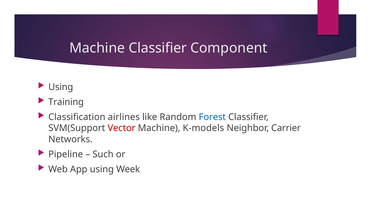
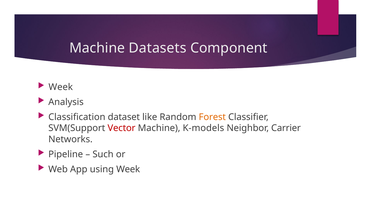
Machine Classifier: Classifier -> Datasets (158, 48)
Using: Using -> Week (61, 87)
Training: Training -> Analysis (66, 102)
airlines: airlines -> dataset (124, 117)
Forest colour: blue -> orange (212, 117)
